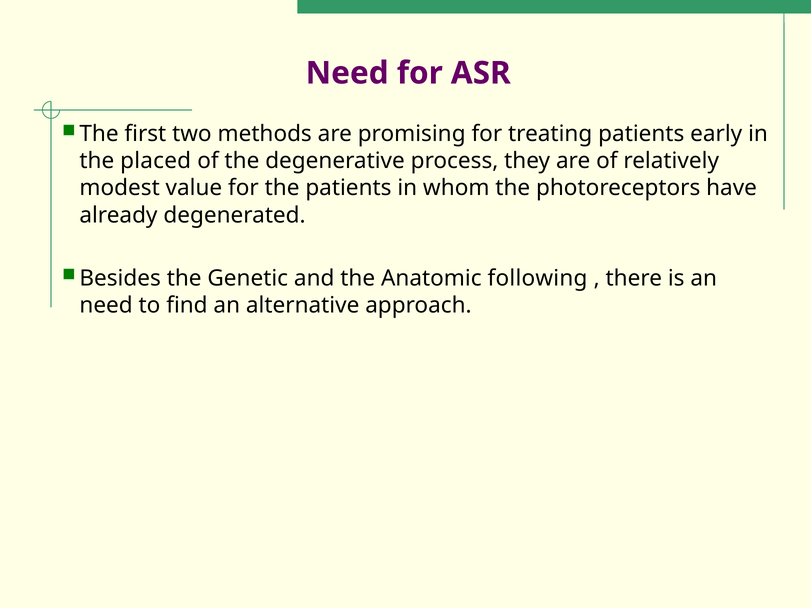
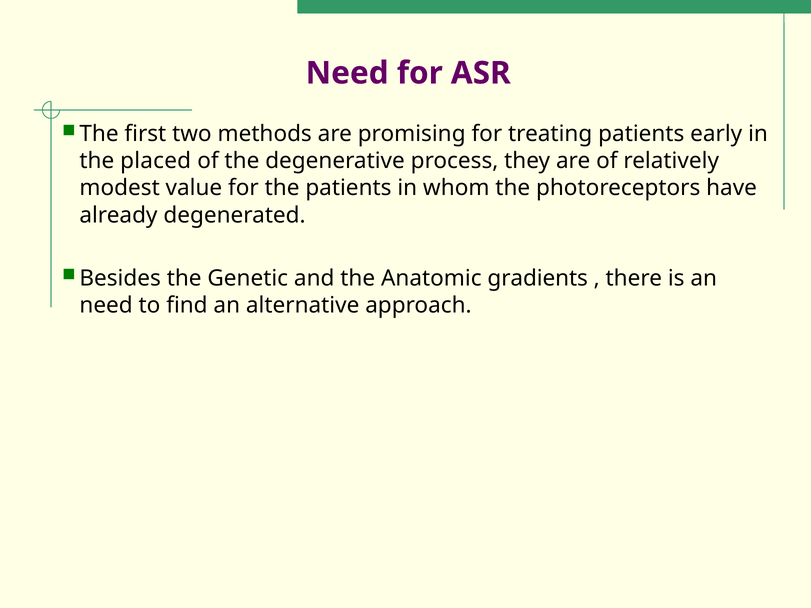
following: following -> gradients (538, 278)
